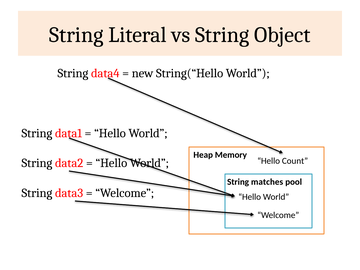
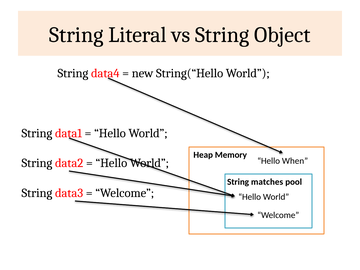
Count: Count -> When (295, 161)
